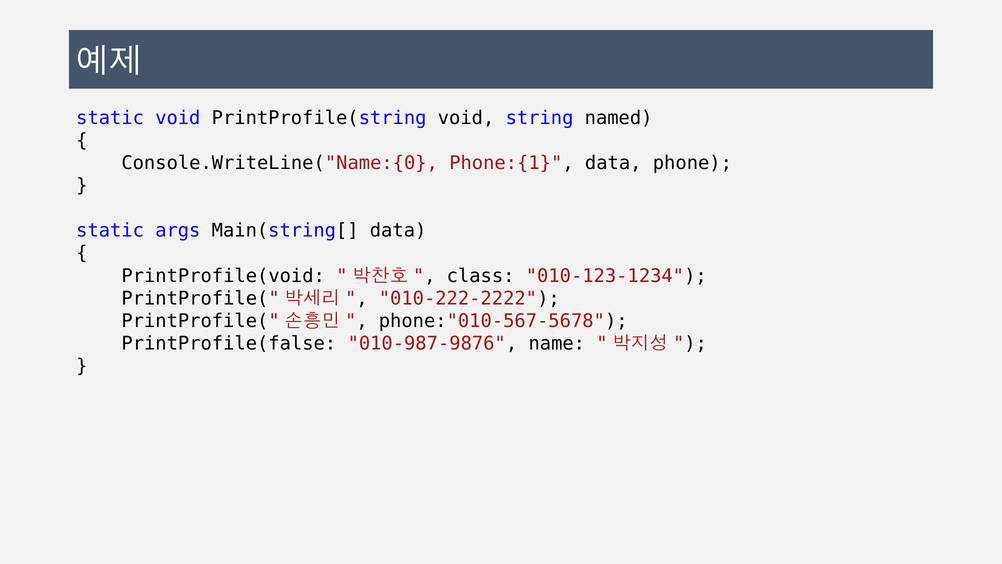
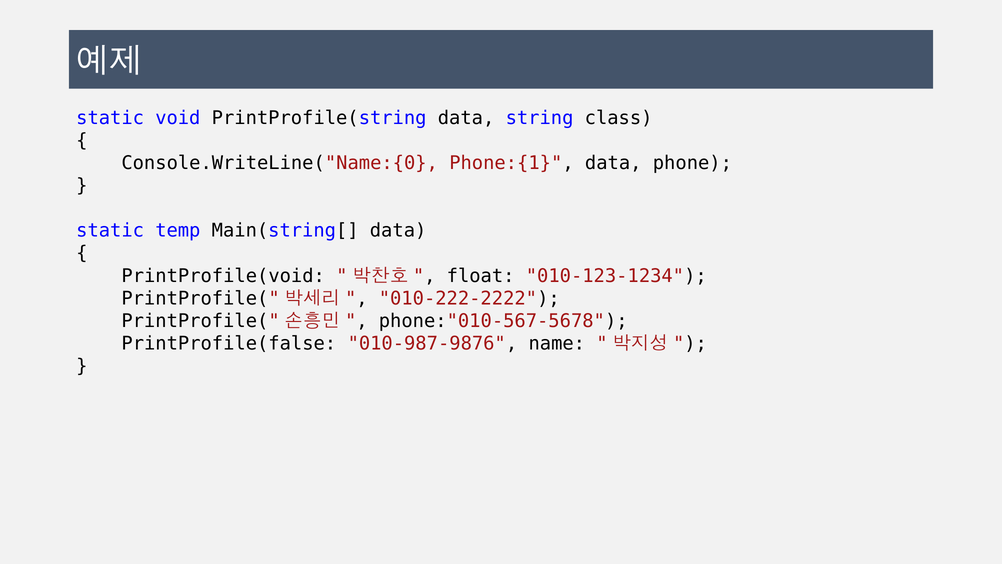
PrintProfile(string void: void -> data (466, 118)
named: named -> class (619, 118)
args: args -> temp (178, 231)
class: class -> float (481, 276)
